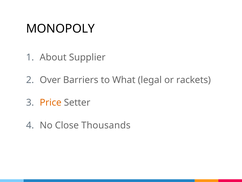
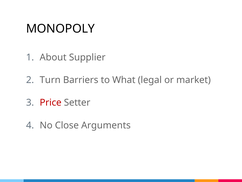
Over: Over -> Turn (50, 80)
rackets: rackets -> market (194, 80)
Price colour: orange -> red (51, 102)
Thousands: Thousands -> Arguments (106, 125)
